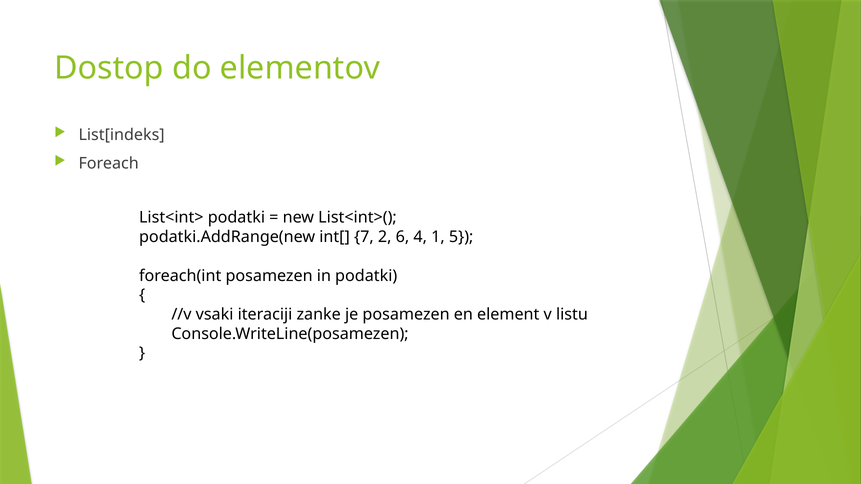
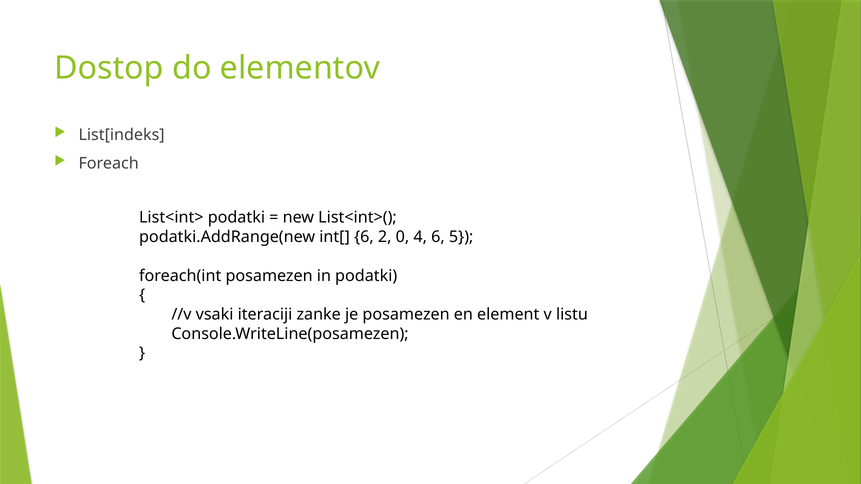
int[ 7: 7 -> 6 (364, 237)
6: 6 -> 0 (402, 237)
4 1: 1 -> 6 (438, 237)
